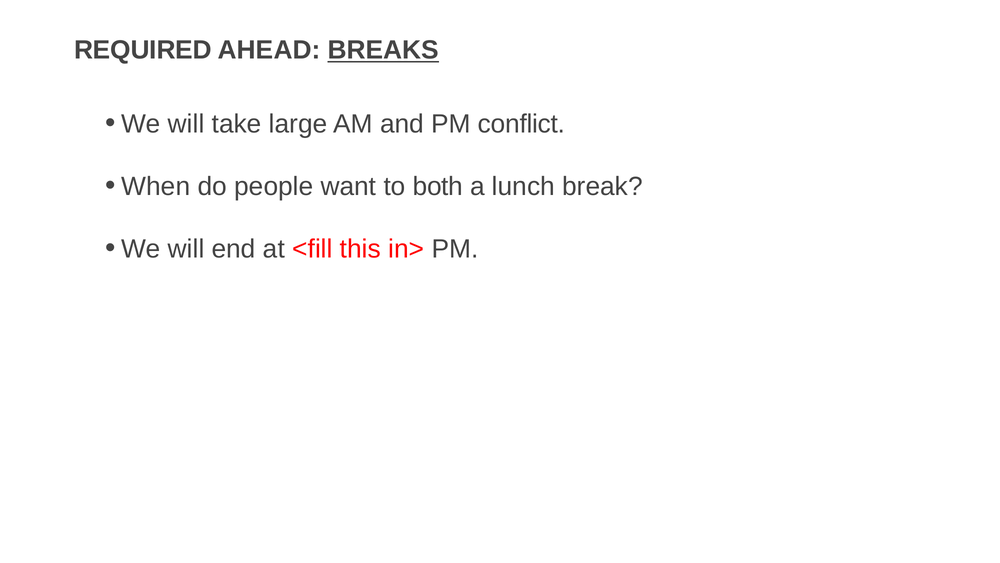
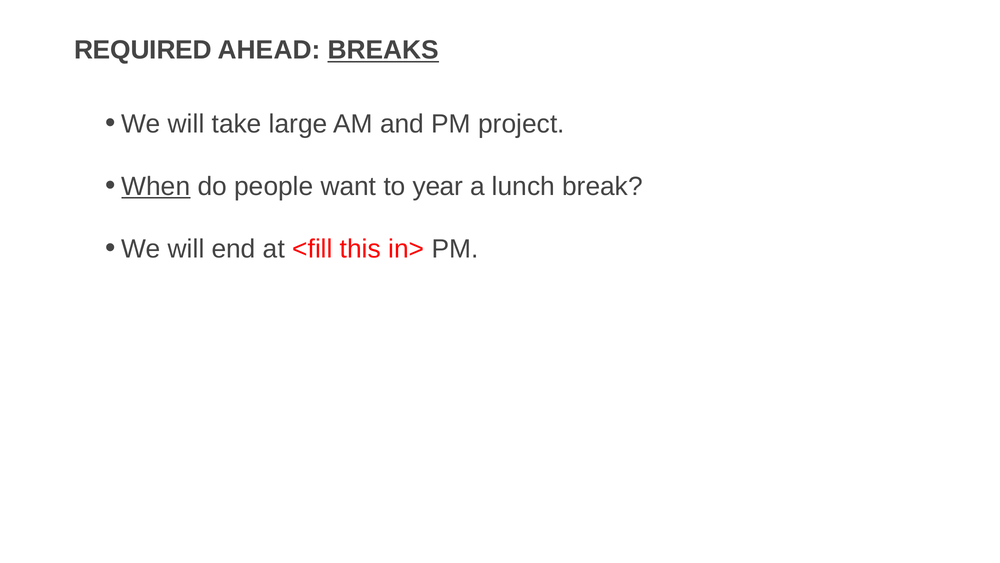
conflict: conflict -> project (521, 124)
When underline: none -> present (156, 186)
both: both -> year (438, 186)
